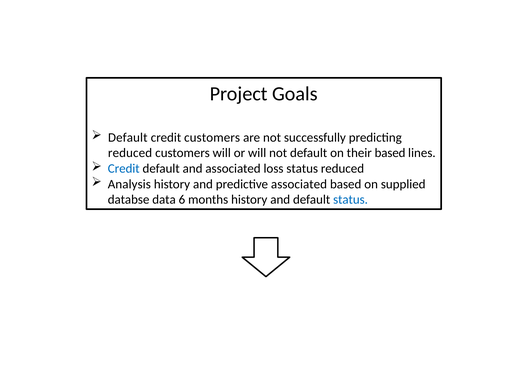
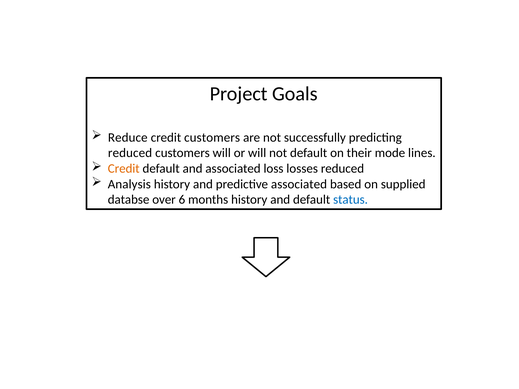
Default: Default -> Reduce (128, 138)
their based: based -> mode (390, 153)
Credit colour: blue -> orange (124, 169)
loss status: status -> losses (302, 169)
data: data -> over (164, 200)
